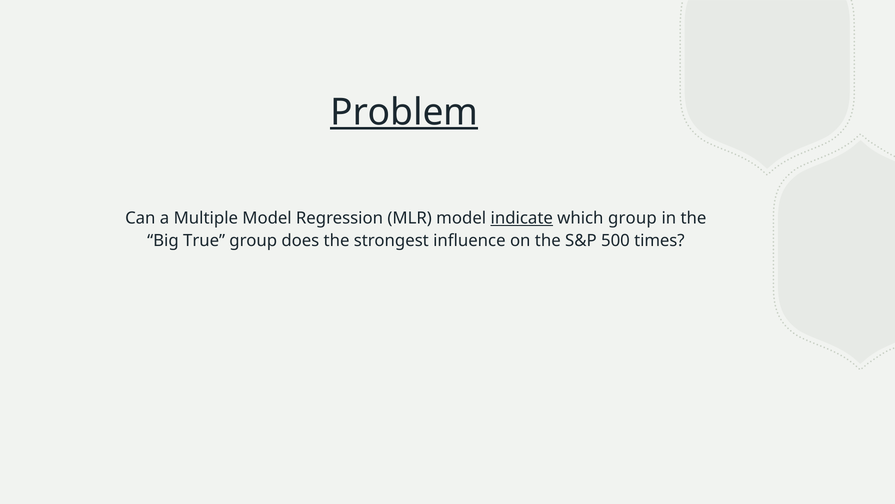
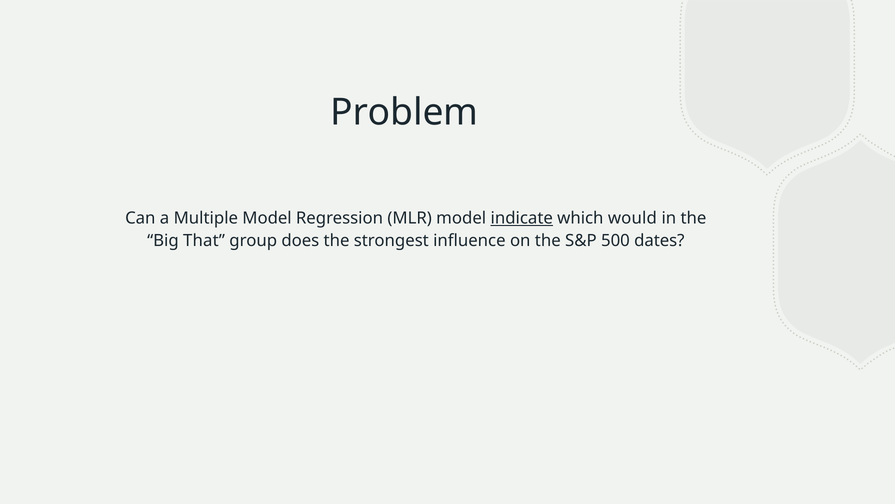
Problem underline: present -> none (404, 112)
which group: group -> would (632, 218)
True: True -> That (204, 240)
times: times -> dates (659, 240)
